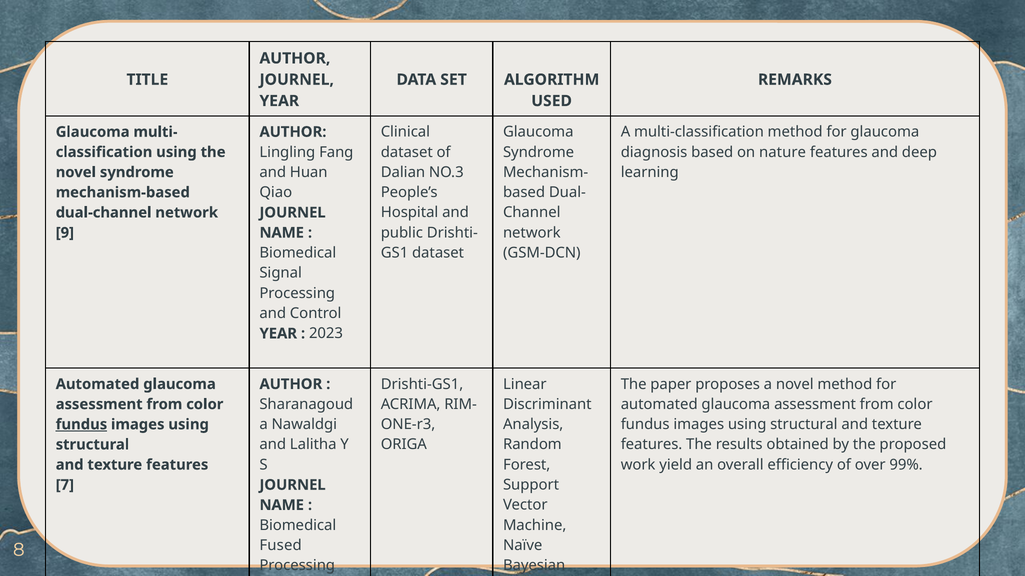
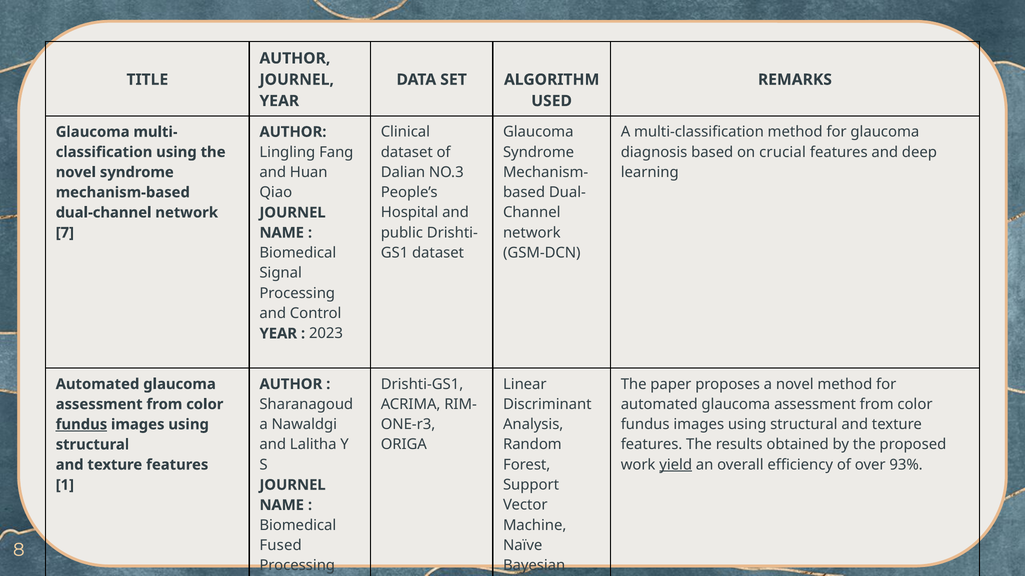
nature: nature -> crucial (783, 152)
9: 9 -> 7 (65, 233)
yield underline: none -> present (676, 465)
99%: 99% -> 93% (906, 465)
7: 7 -> 1 (65, 485)
